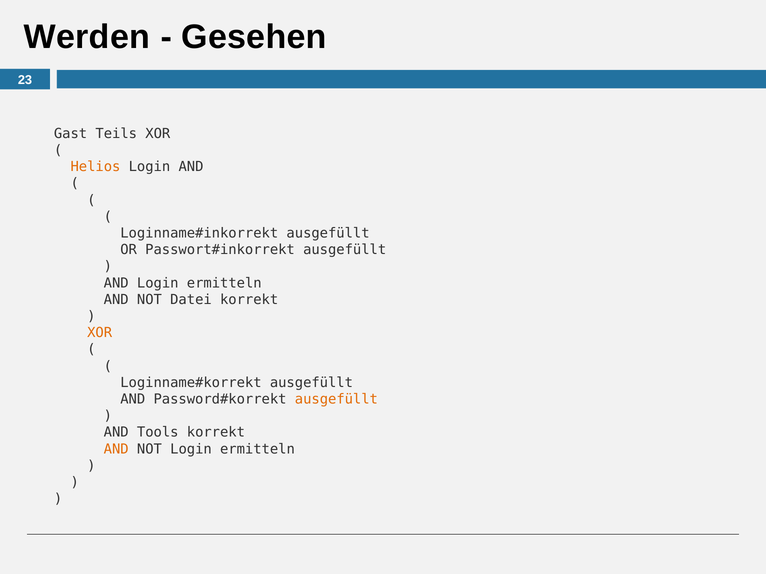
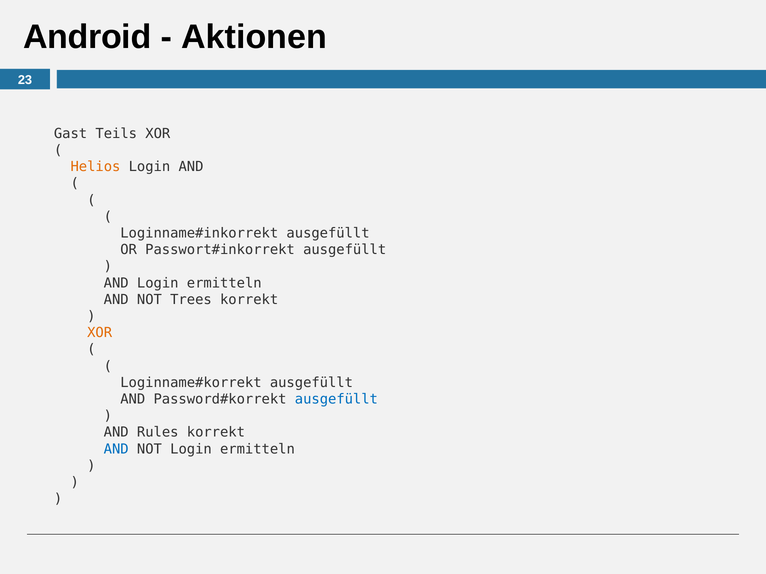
Werden: Werden -> Android (87, 37)
Gesehen: Gesehen -> Aktionen (254, 37)
Datei: Datei -> Trees (191, 300)
ausgefüllt colour: orange -> blue (336, 400)
Tools: Tools -> Rules (158, 433)
AND colour: orange -> blue (116, 449)
